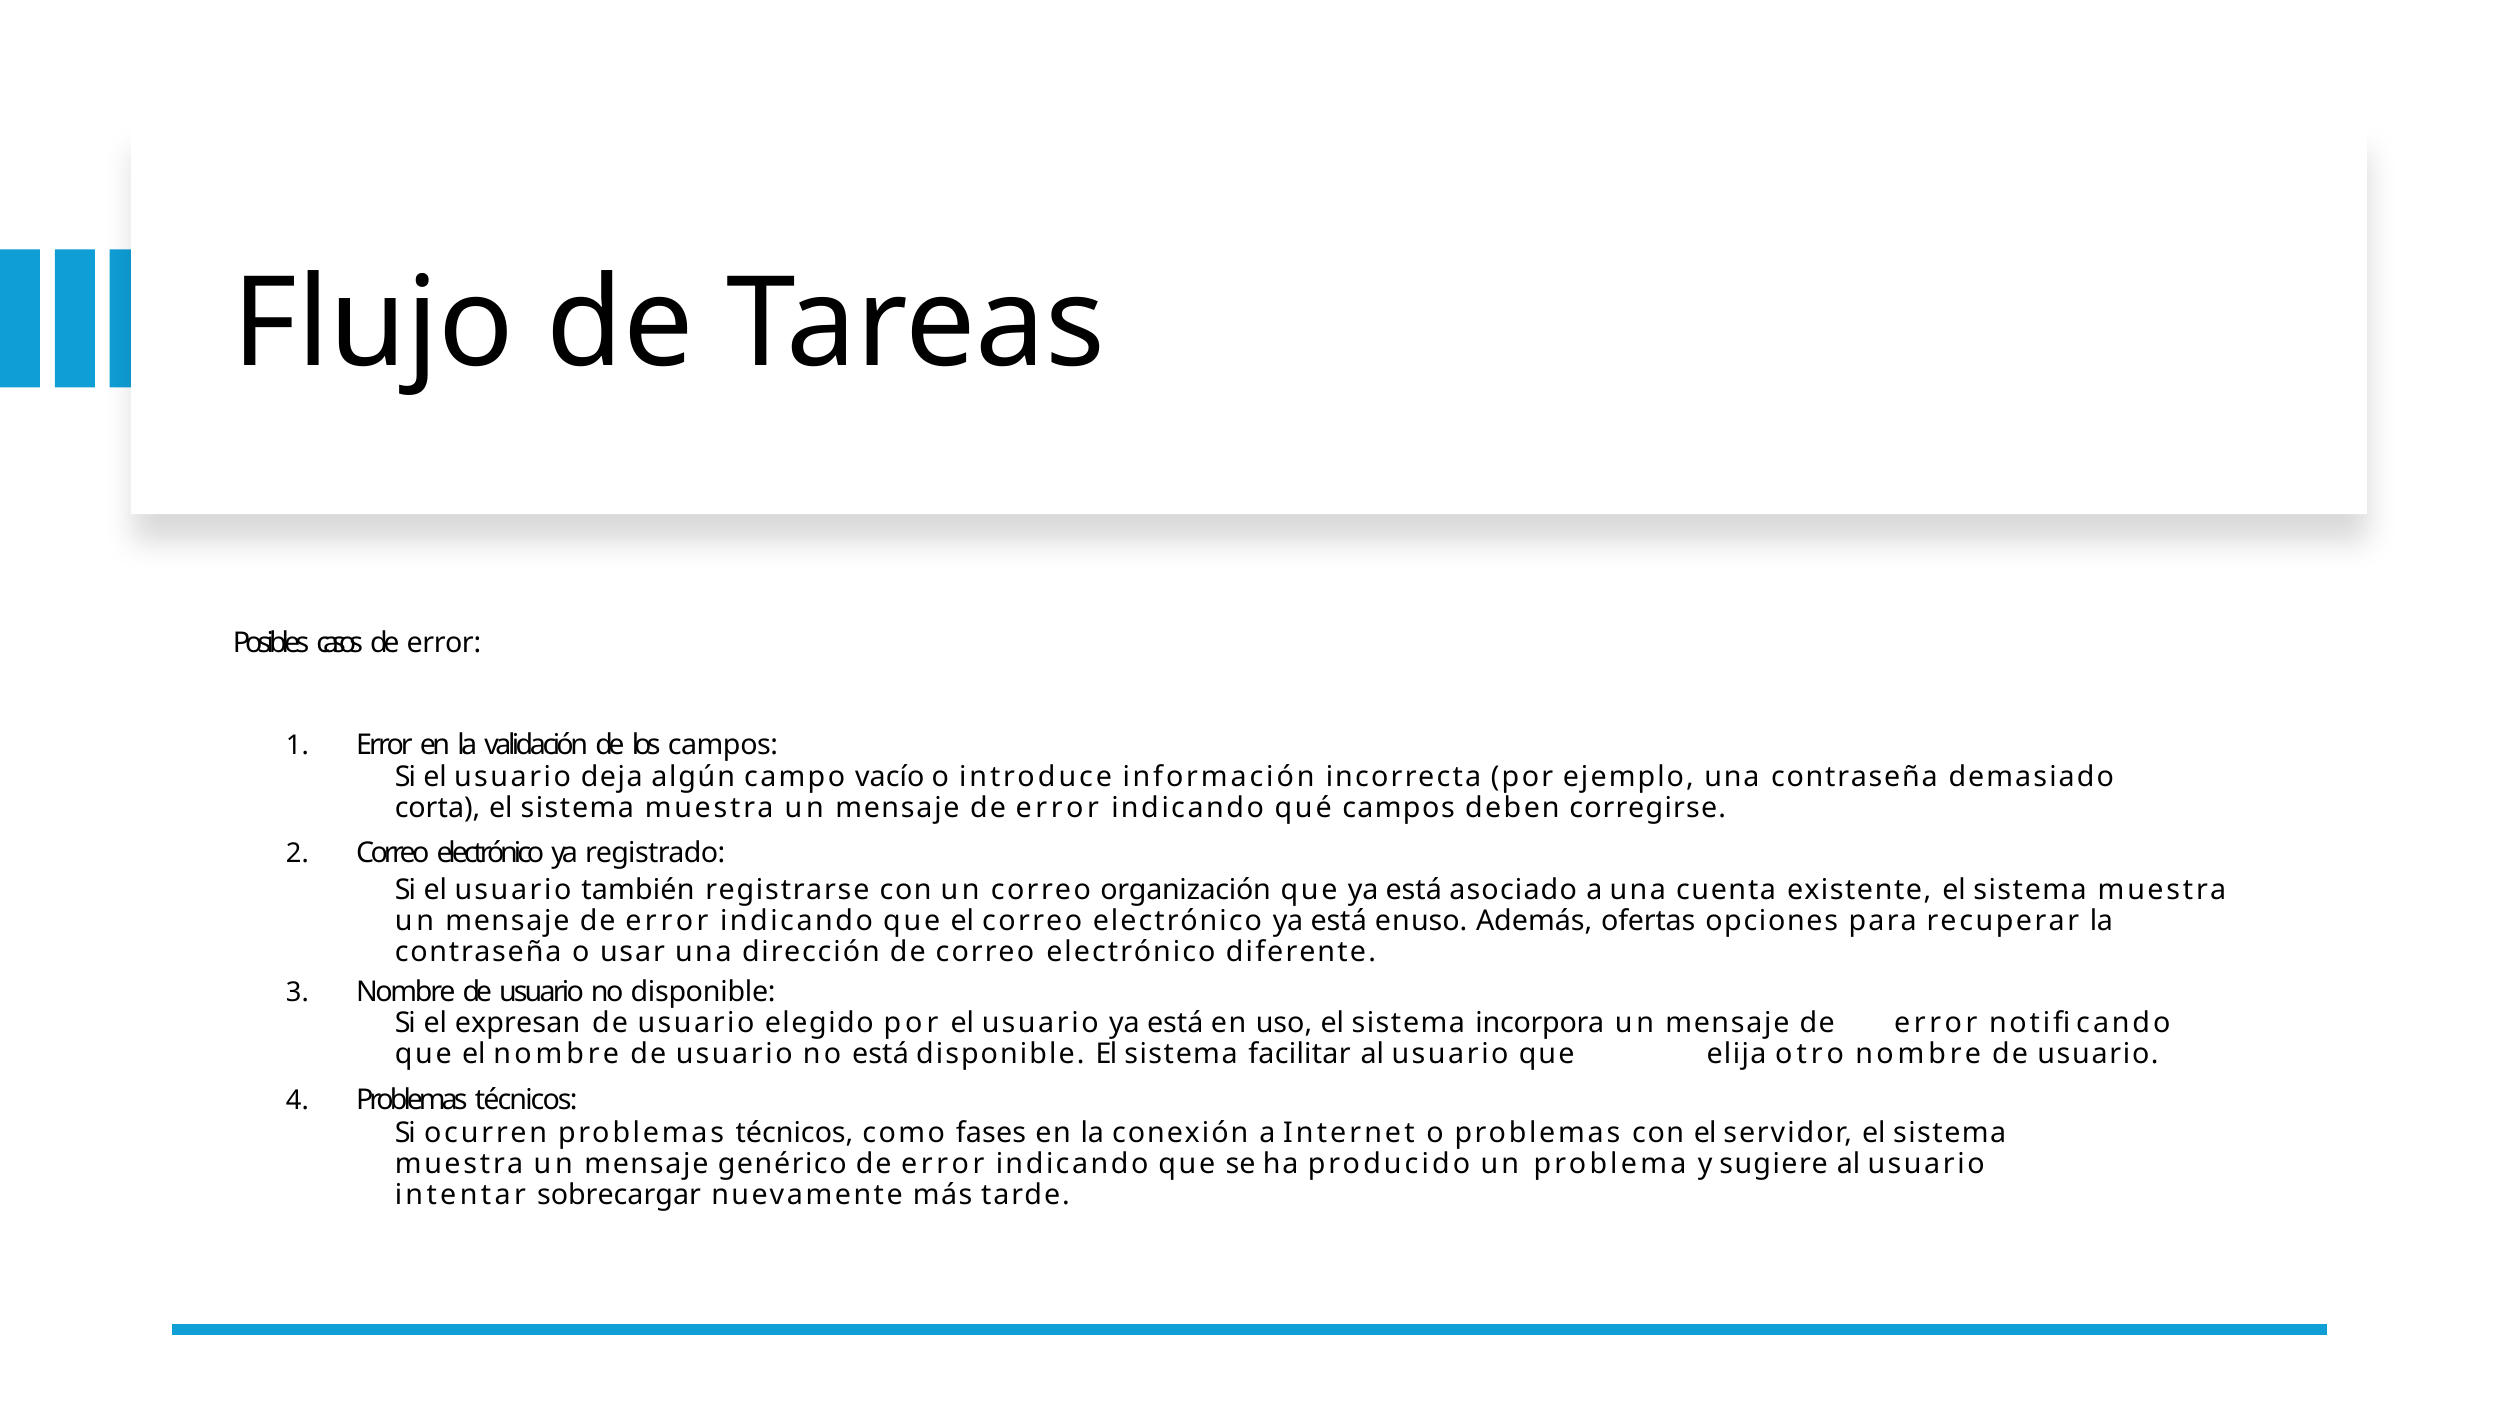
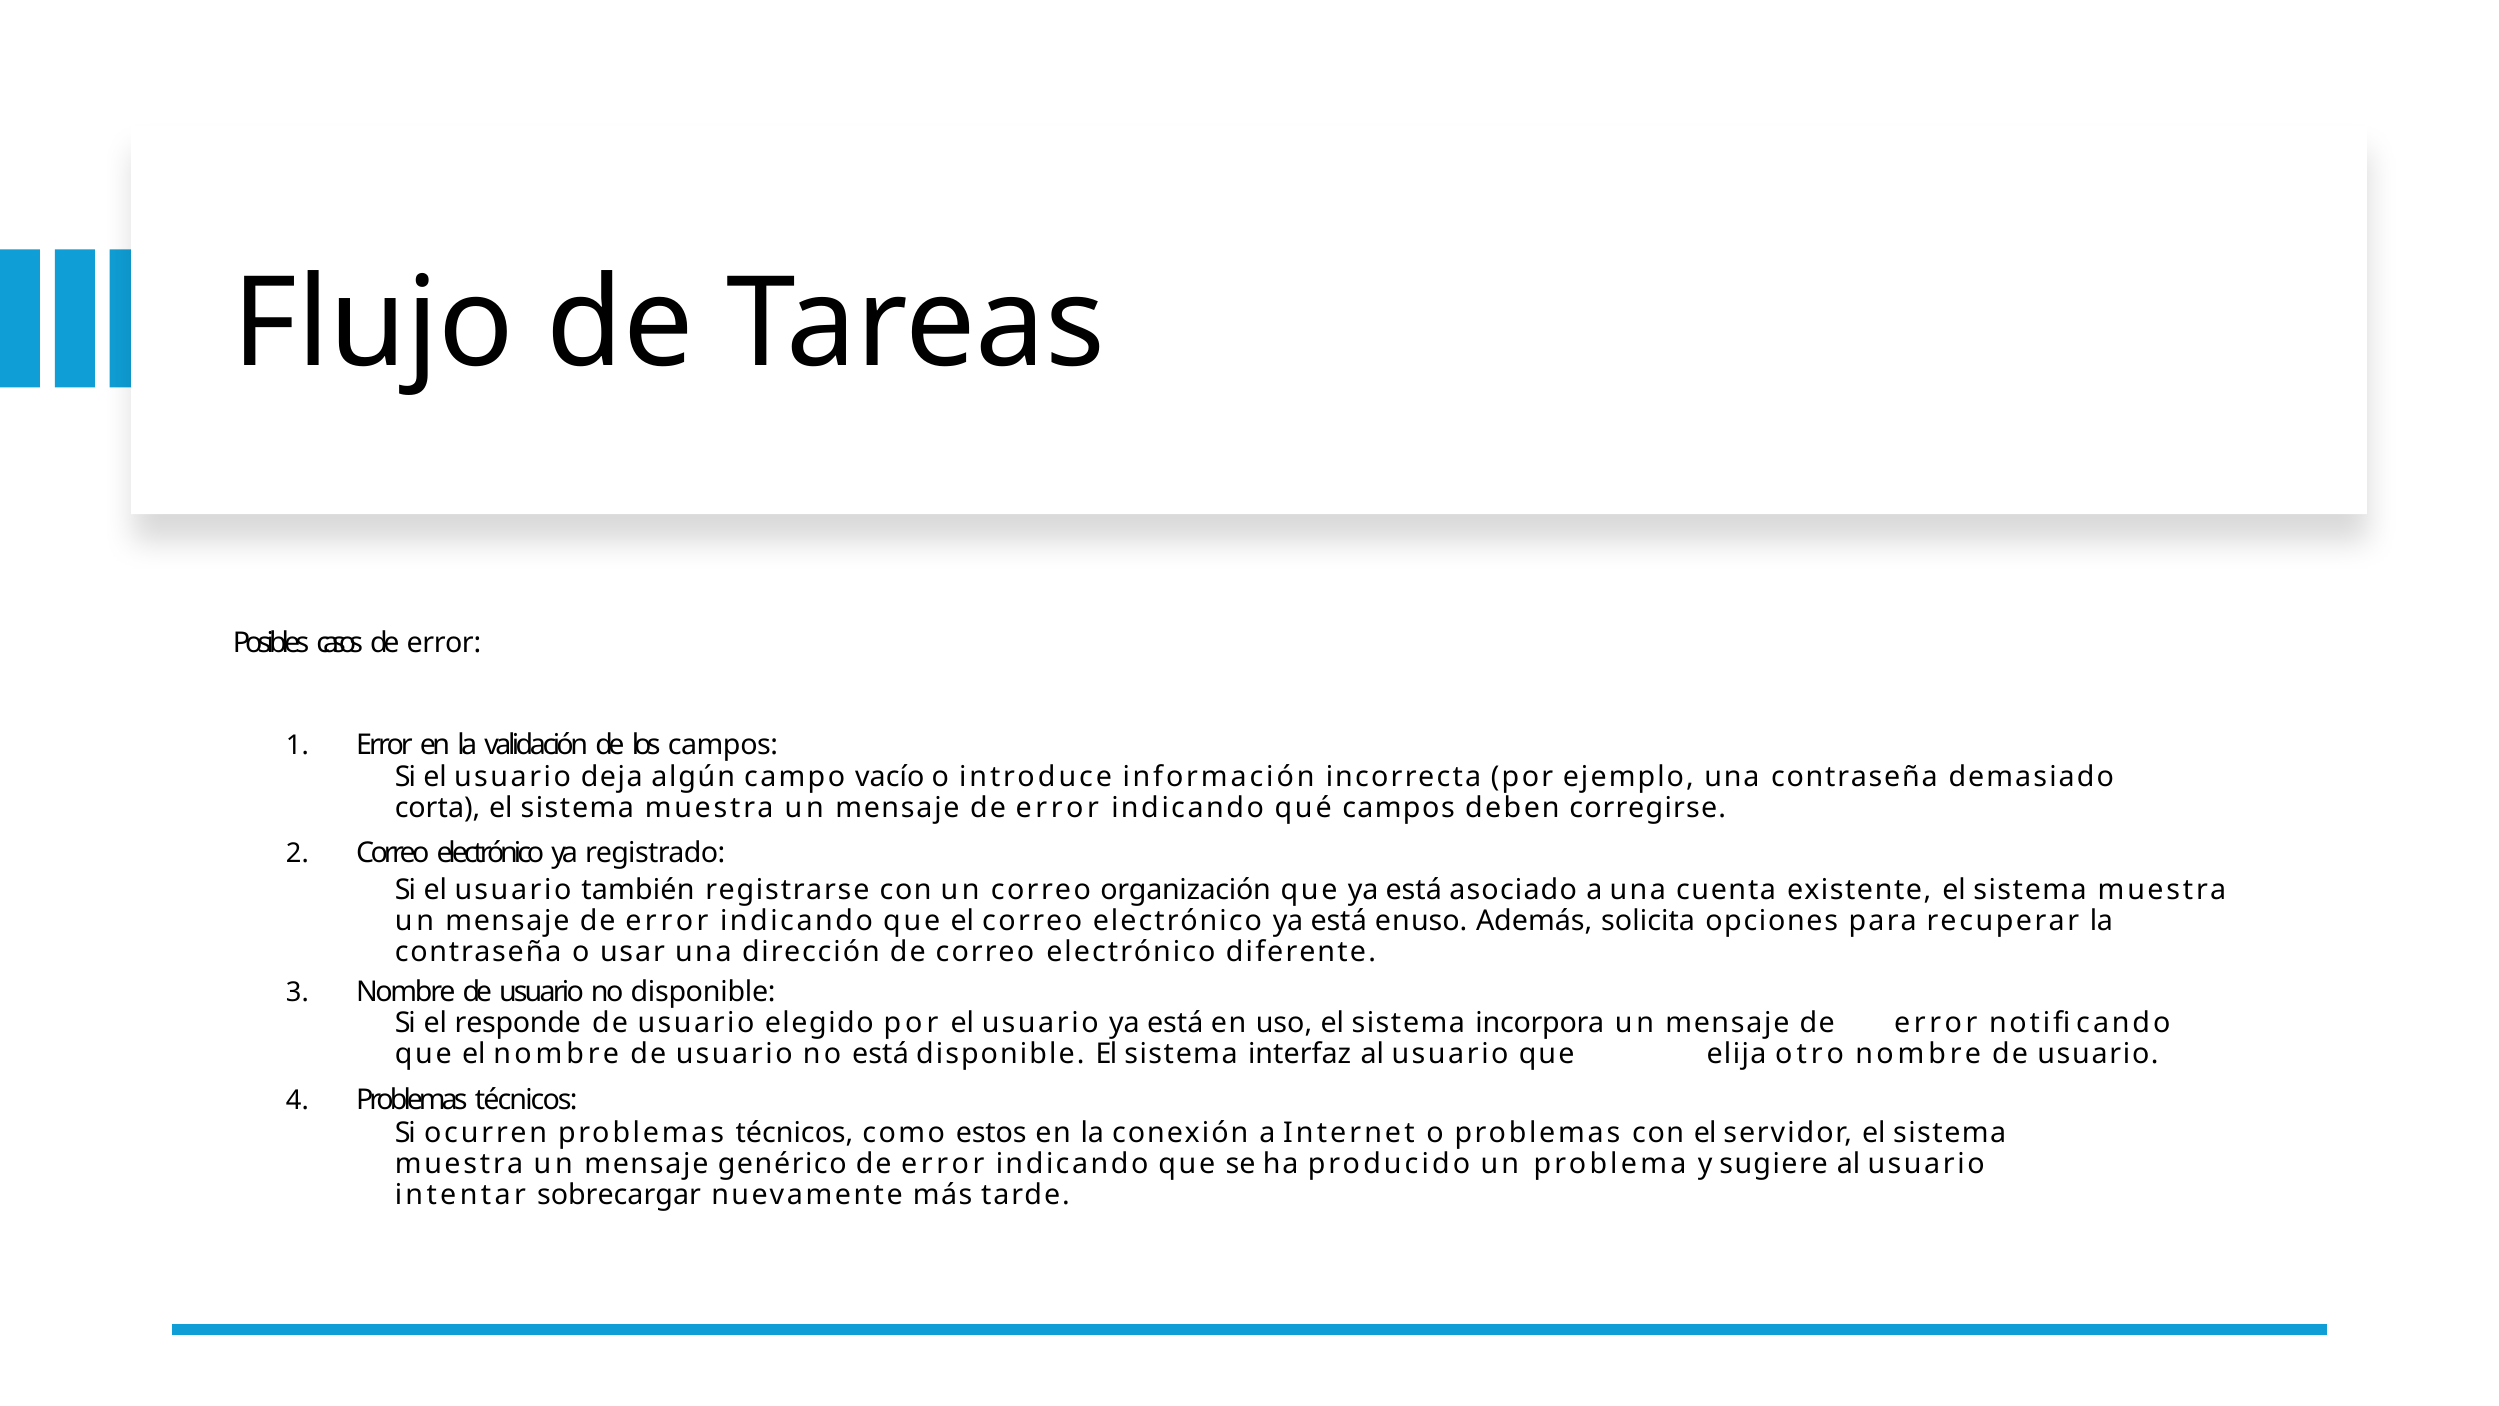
ofertas: ofertas -> solicita (1648, 920)
expresan: expresan -> responde (518, 1023)
facilitar: facilitar -> interfaz (1300, 1054)
fases: fases -> estos (991, 1133)
